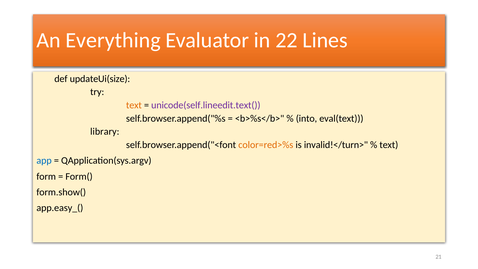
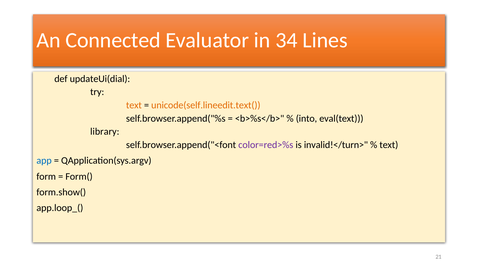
Everything: Everything -> Connected (113, 40)
22: 22 -> 34 (286, 40)
updateUi(size: updateUi(size -> updateUi(dial (100, 79)
unicode(self.lineedit.text( colour: purple -> orange (206, 105)
color=red>%s colour: orange -> purple (266, 145)
app.easy_(: app.easy_( -> app.loop_( (60, 208)
